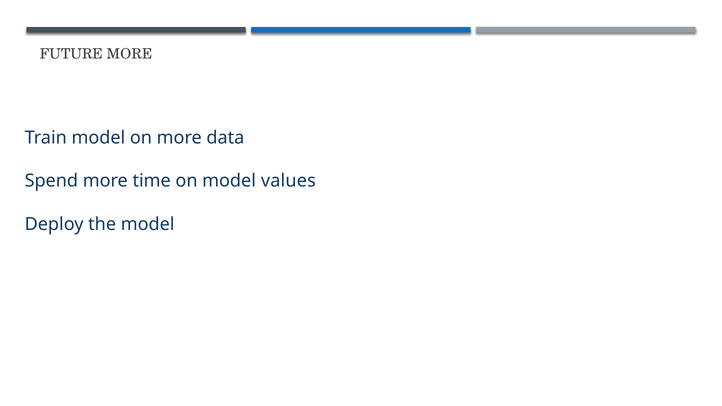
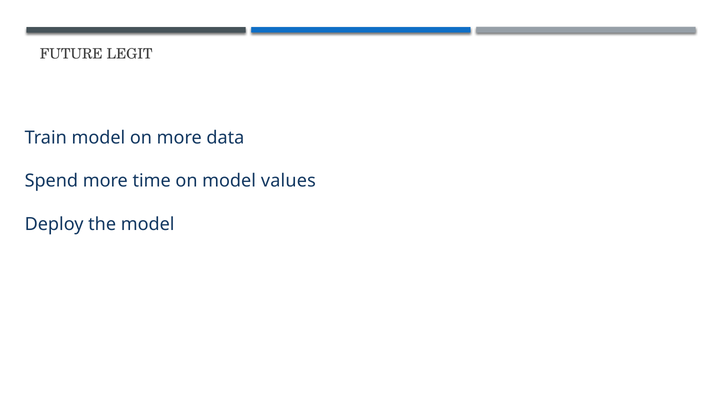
FUTURE MORE: MORE -> LEGIT (130, 54)
